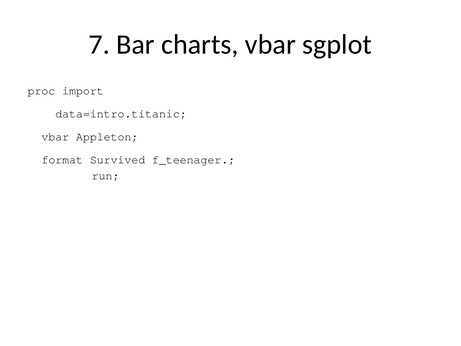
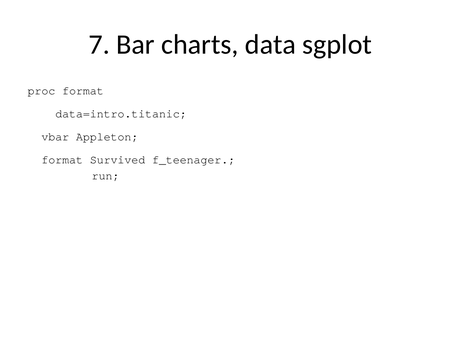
charts vbar: vbar -> data (270, 45)
proc import: import -> format (83, 91)
